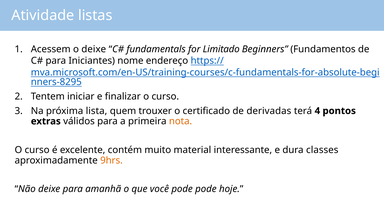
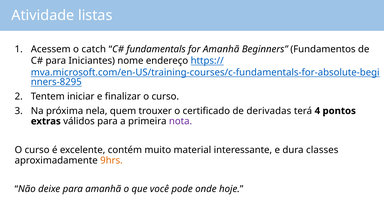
o deixe: deixe -> catch (94, 49)
for Limitado: Limitado -> Amanhã (221, 49)
lista: lista -> nela (97, 111)
nota colour: orange -> purple (181, 121)
pode pode: pode -> onde (206, 189)
